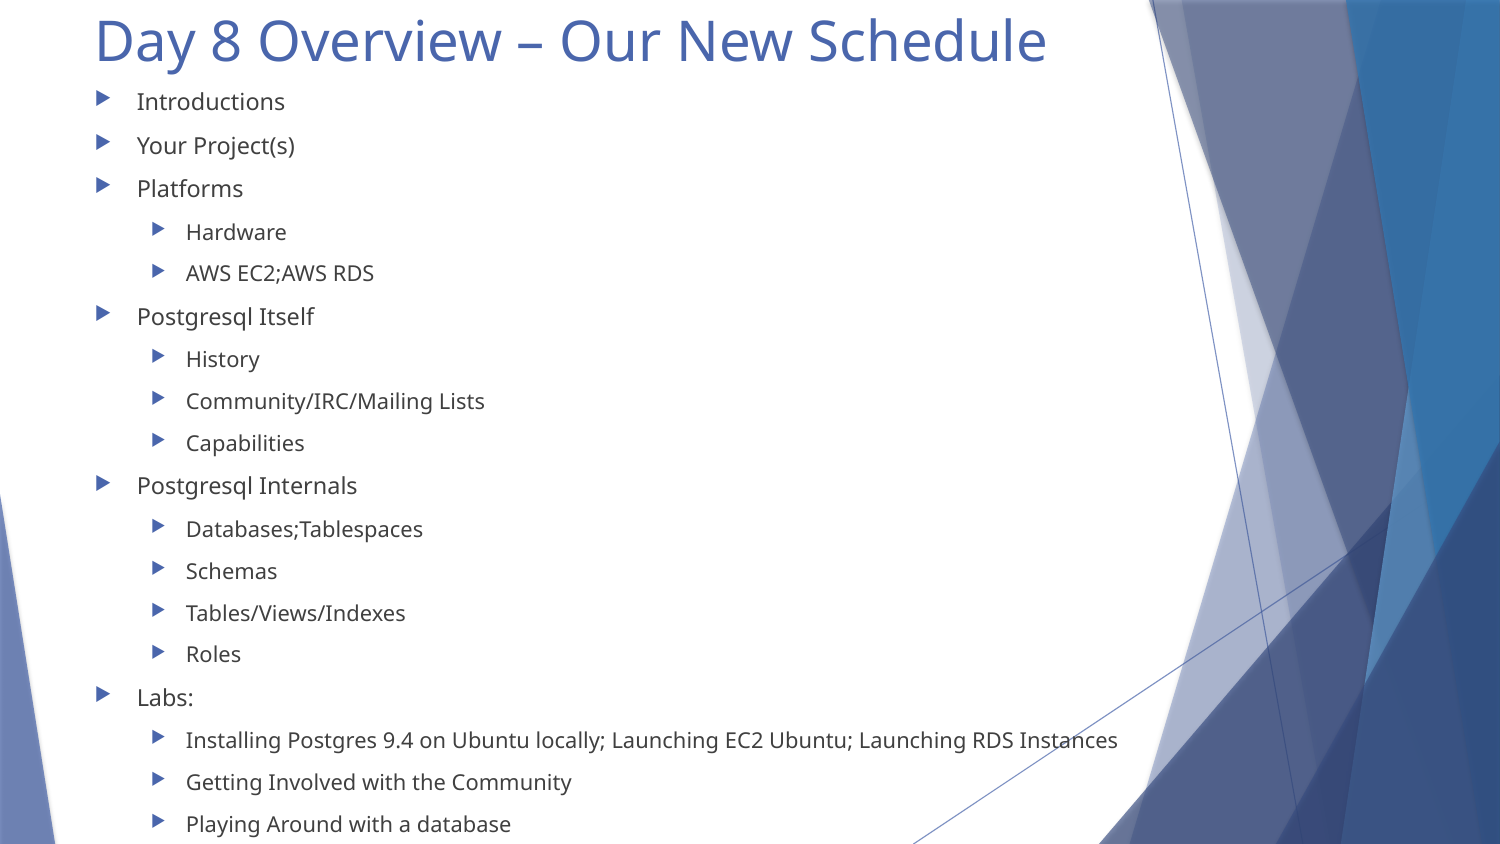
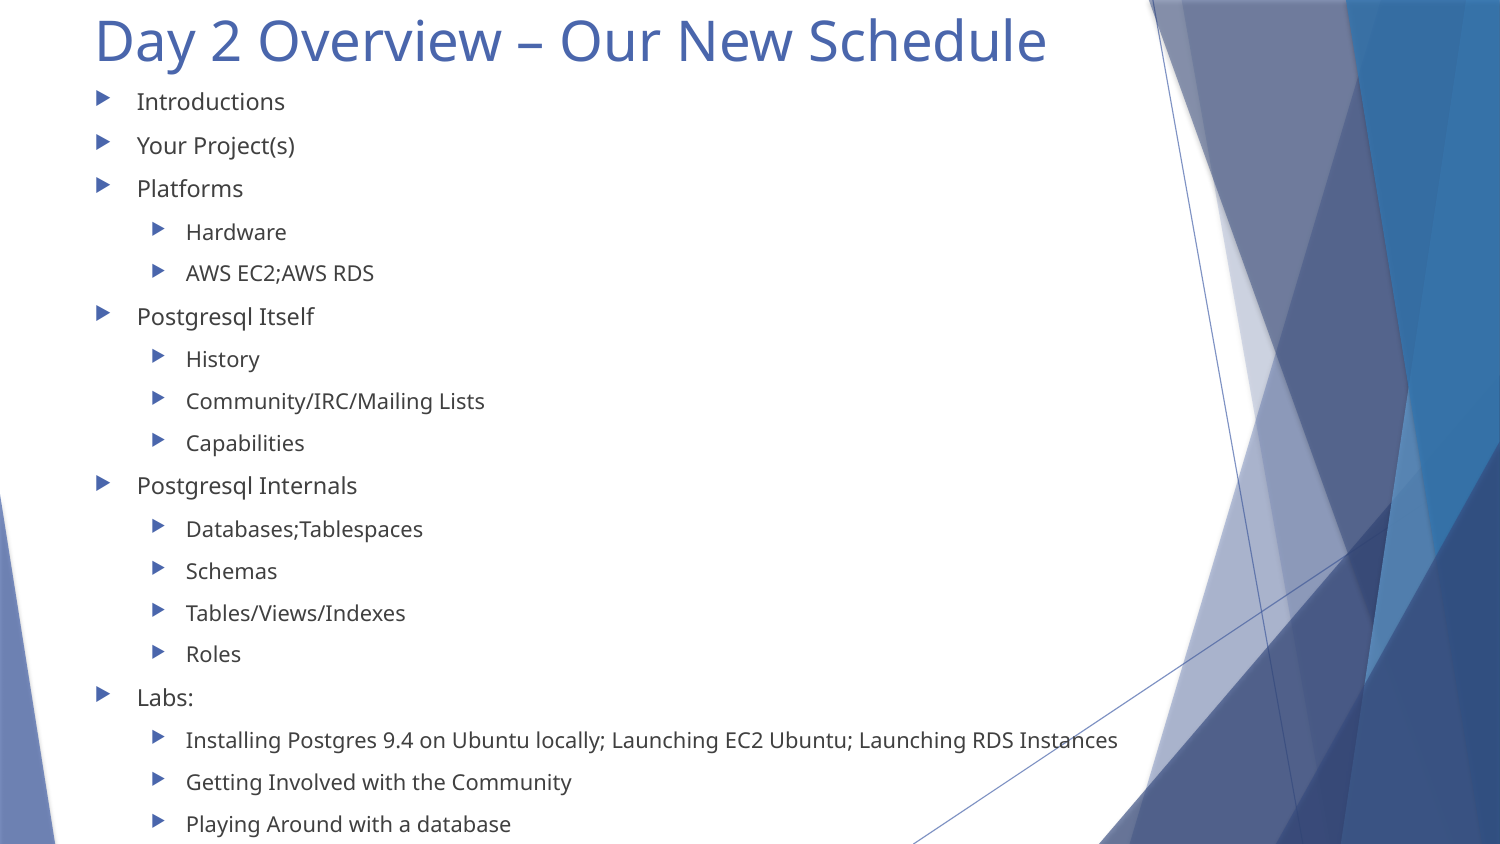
8: 8 -> 2 (227, 43)
